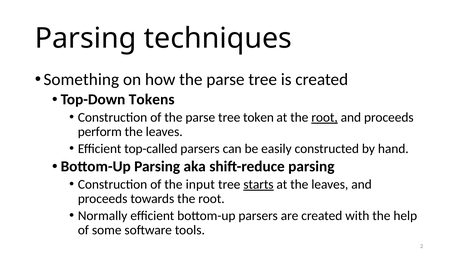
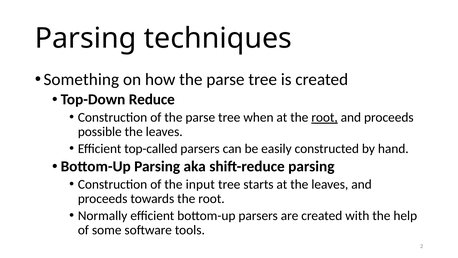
Tokens: Tokens -> Reduce (152, 99)
token: token -> when (258, 117)
perform: perform -> possible (100, 132)
starts underline: present -> none (258, 184)
